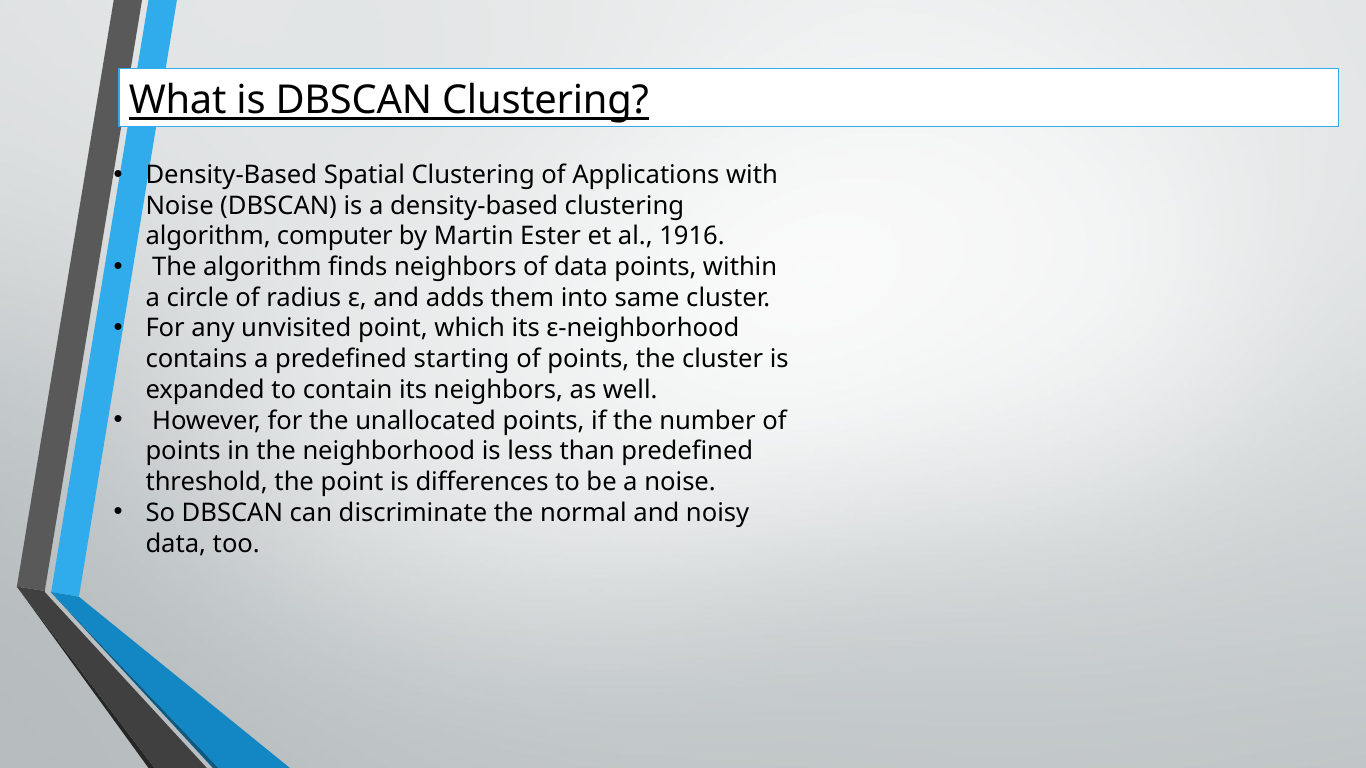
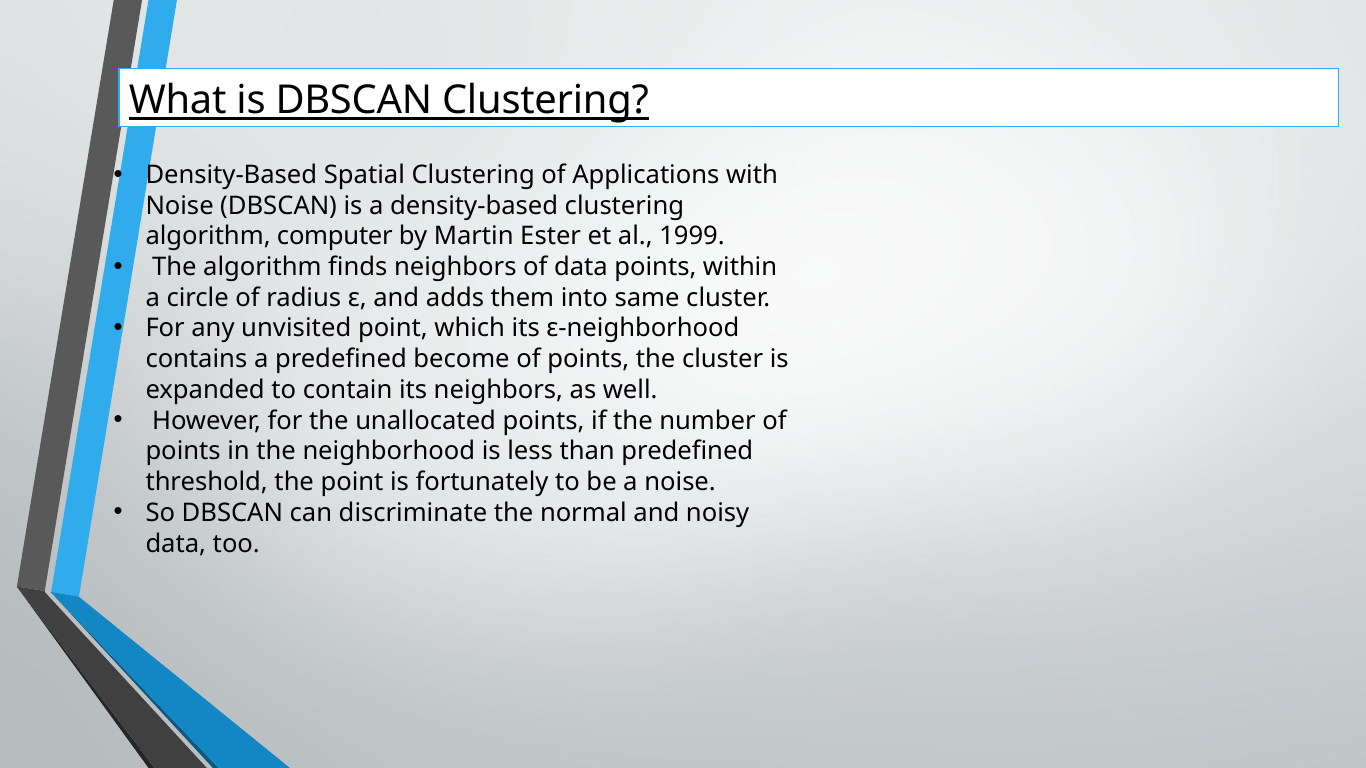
1916: 1916 -> 1999 (692, 236)
starting: starting -> become (462, 359)
differences: differences -> fortunately (482, 482)
